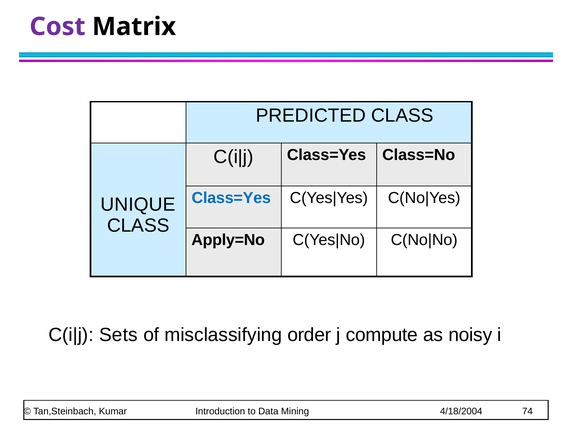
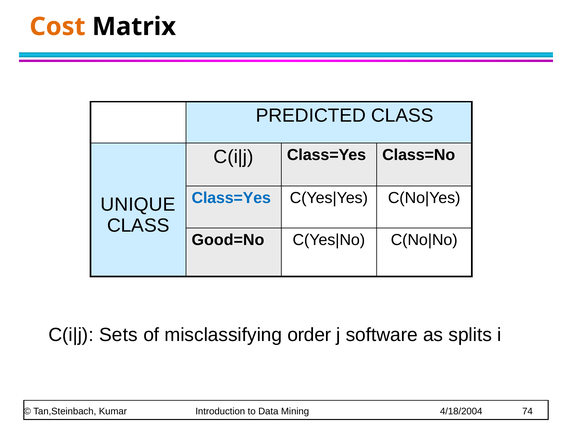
Cost colour: purple -> orange (57, 27)
Apply=No: Apply=No -> Good=No (228, 240)
compute: compute -> software (382, 335)
noisy: noisy -> splits (470, 335)
